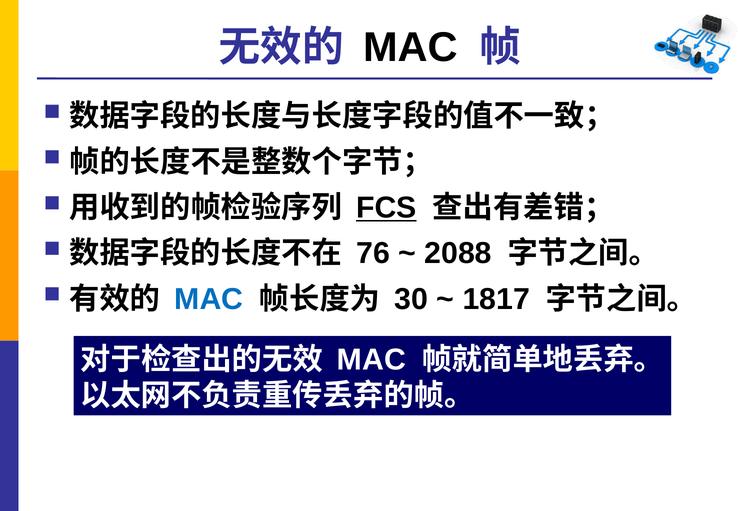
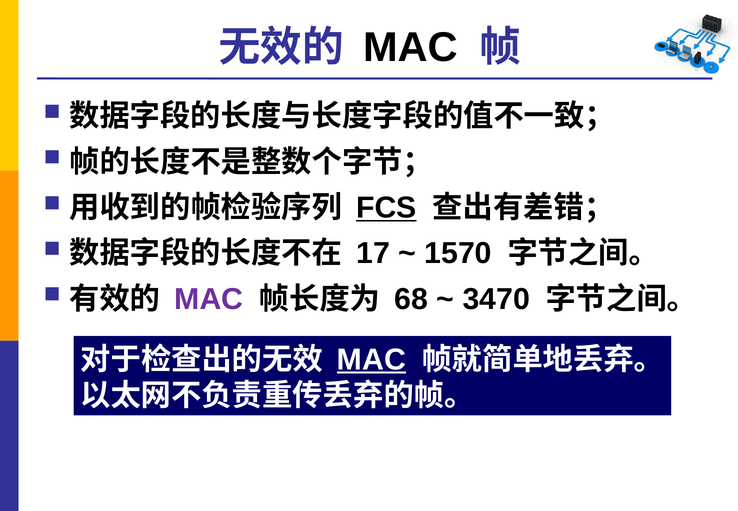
76: 76 -> 17 (373, 253)
2088: 2088 -> 1570 (458, 253)
MAC colour: blue -> purple (209, 299)
30: 30 -> 68 (411, 299)
1817: 1817 -> 3470 (496, 299)
MAC underline: none -> present (371, 360)
